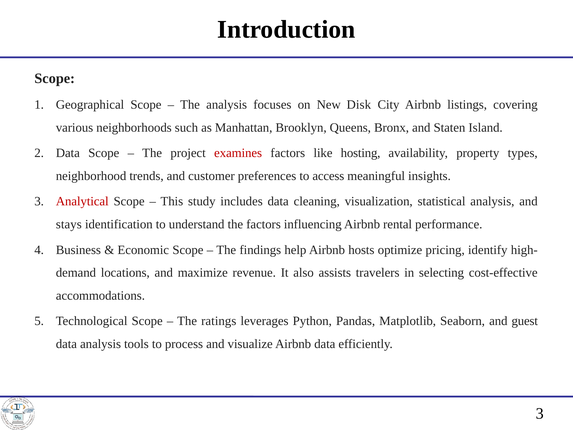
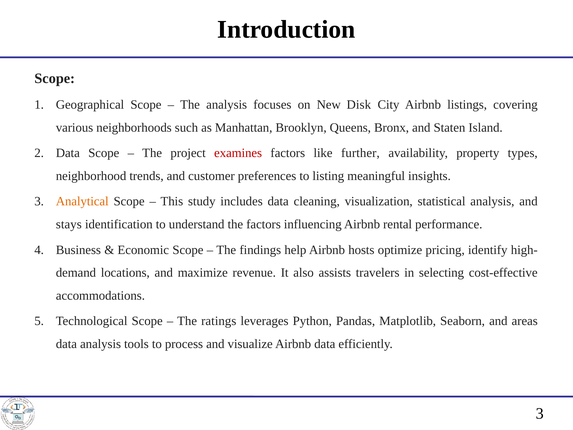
hosting: hosting -> further (360, 153)
access: access -> listing (328, 176)
Analytical colour: red -> orange (82, 201)
guest: guest -> areas (525, 321)
